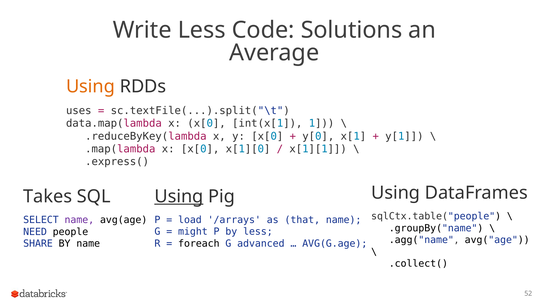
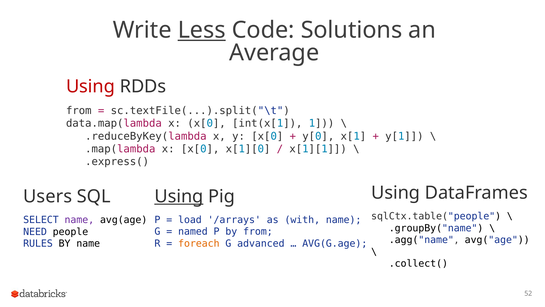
Less underline: none -> present (202, 30)
Using colour: orange -> red (91, 86)
uses: uses -> from (79, 111)
Takes: Takes -> Users (48, 196)
that: that -> with (302, 220)
might: might -> named (193, 231)
by less: less -> from (258, 231)
foreach colour: black -> orange (199, 243)
SHARE: SHARE -> RULES (38, 243)
